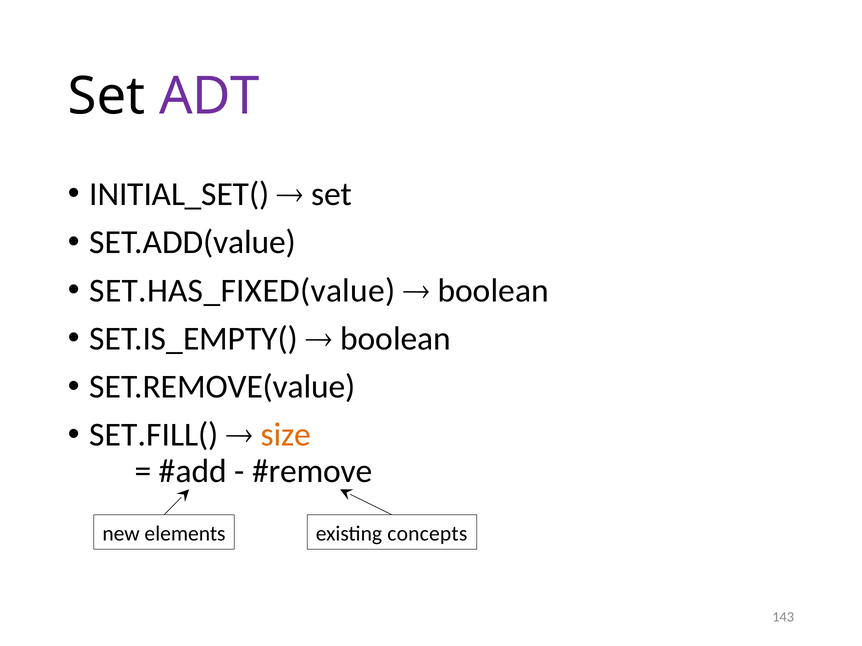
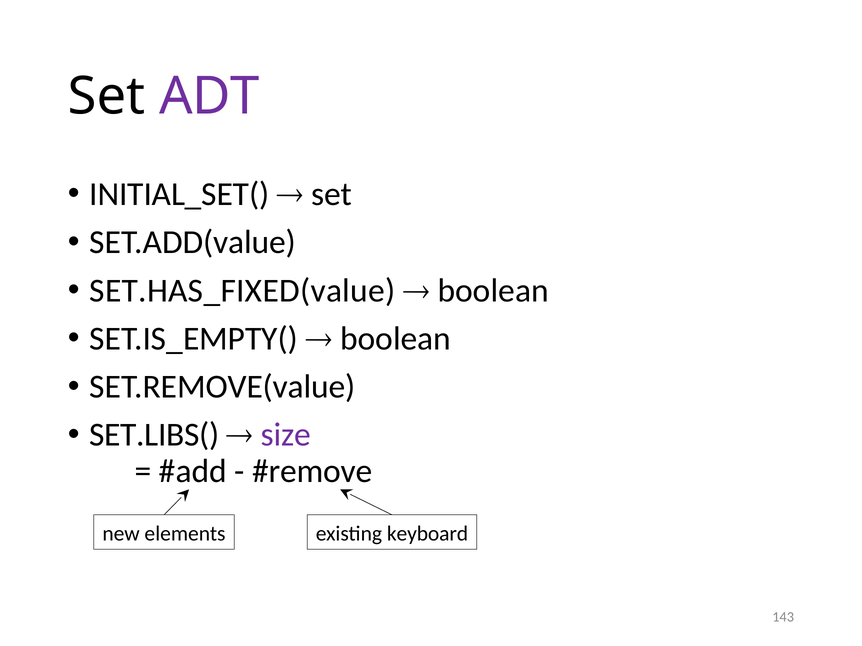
SET.FILL(: SET.FILL( -> SET.LIBS( (154, 435)
size colour: orange -> purple (286, 435)
concepts: concepts -> keyboard (427, 534)
